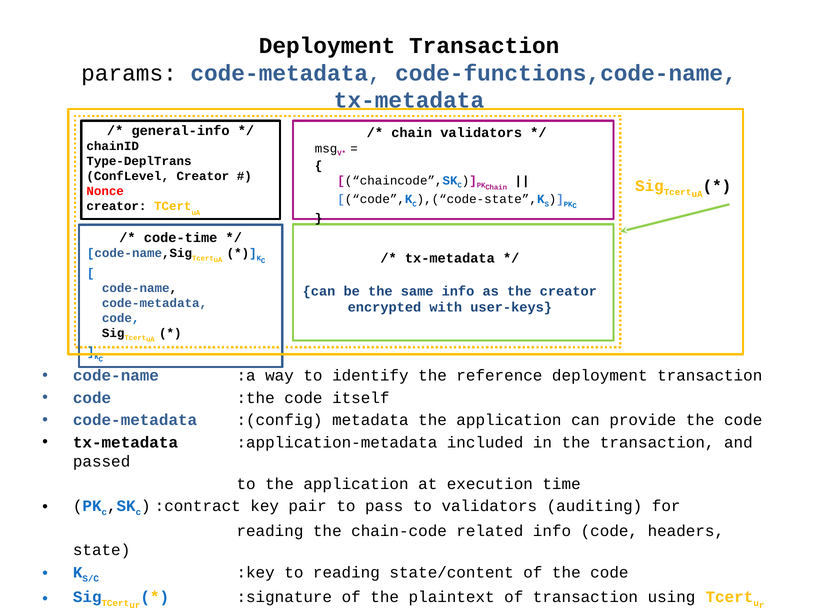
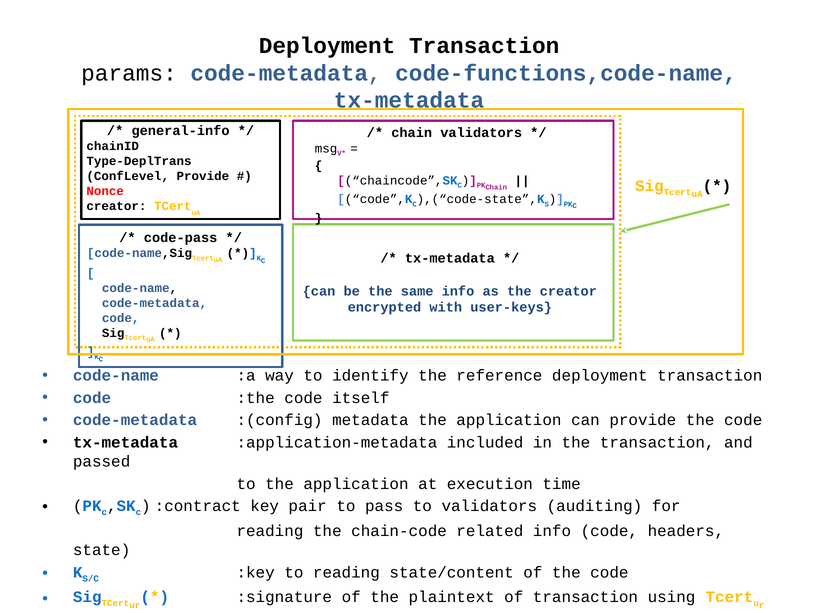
ConfLevel Creator: Creator -> Provide (203, 176)
code-time: code-time -> code-pass (181, 238)
